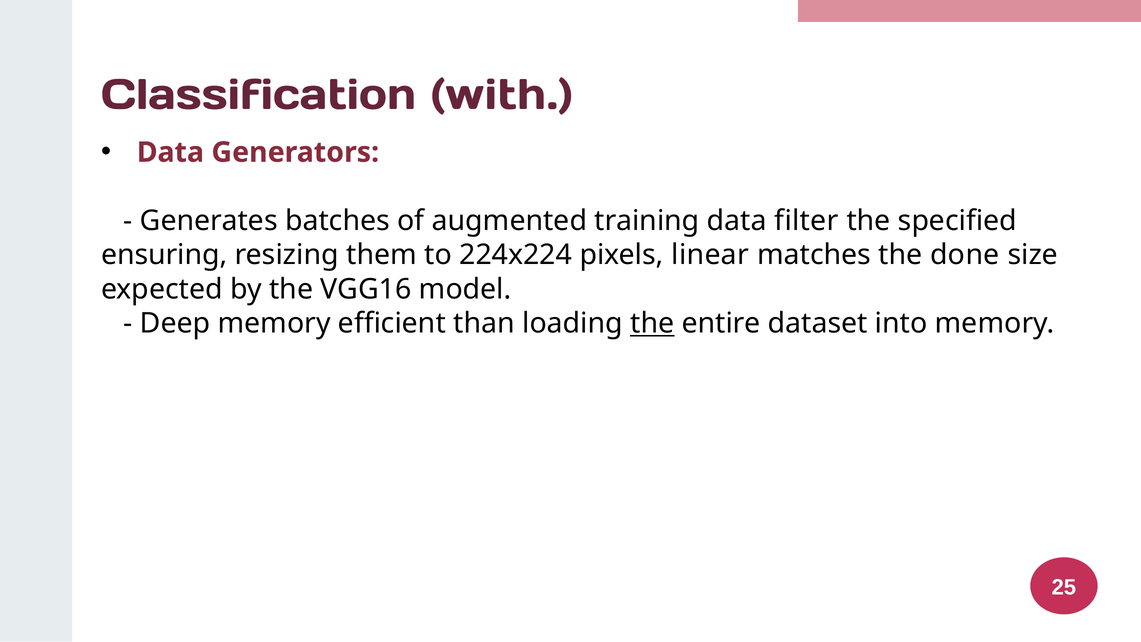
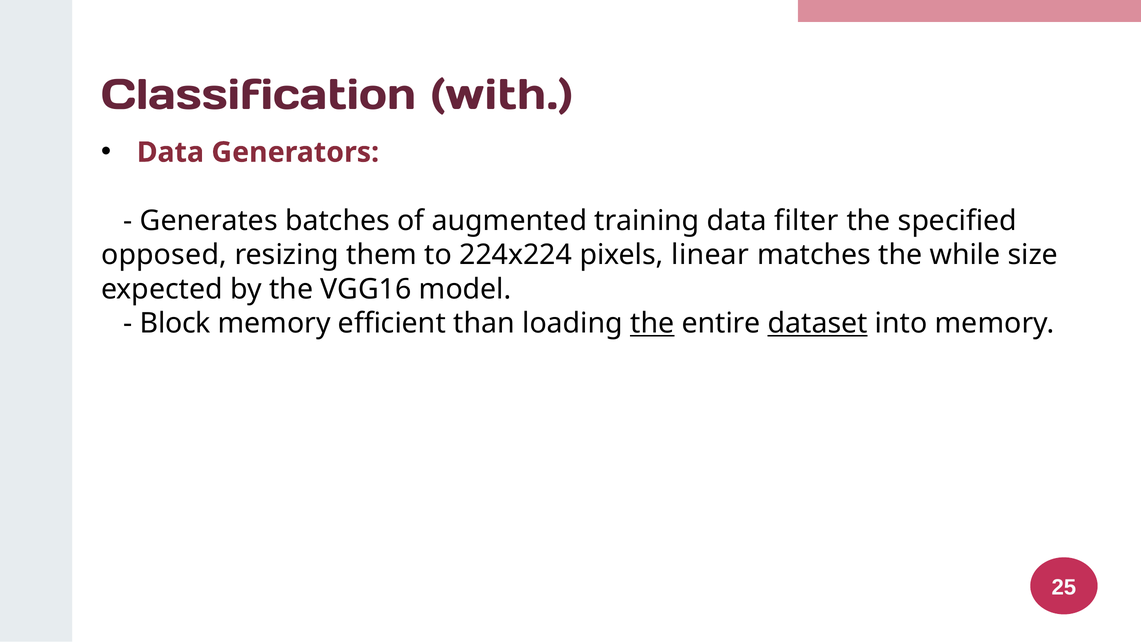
ensuring: ensuring -> opposed (164, 255)
done: done -> while (965, 255)
Deep: Deep -> Block (175, 323)
dataset underline: none -> present (818, 323)
